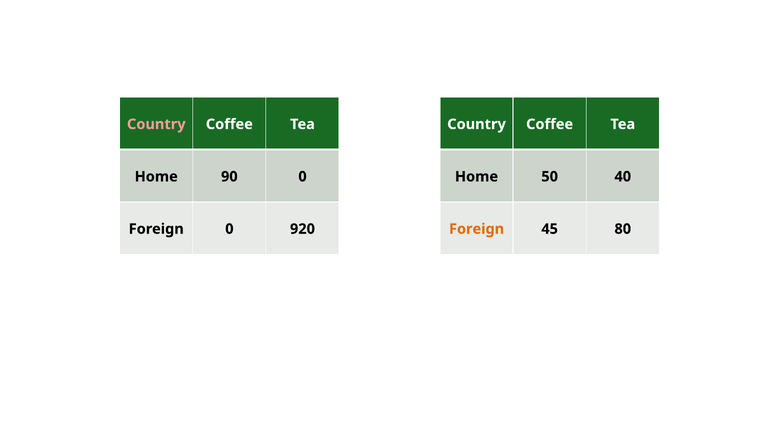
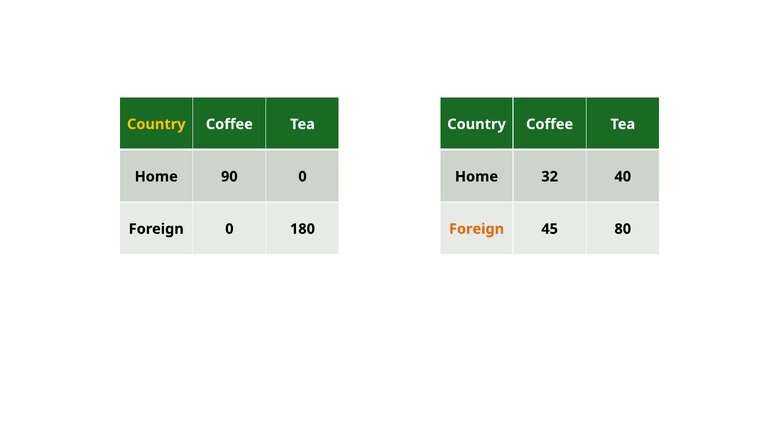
Country colour: pink -> yellow (156, 124)
50: 50 -> 32 (550, 177)
920: 920 -> 180 (302, 229)
